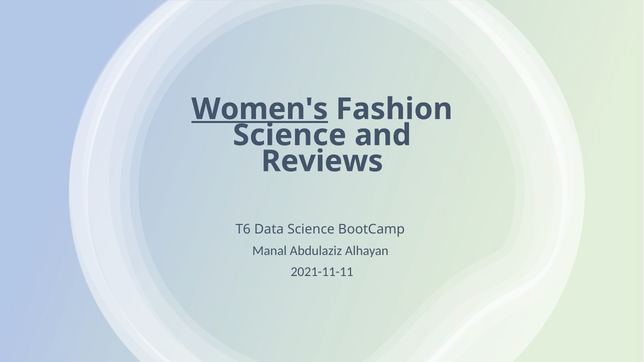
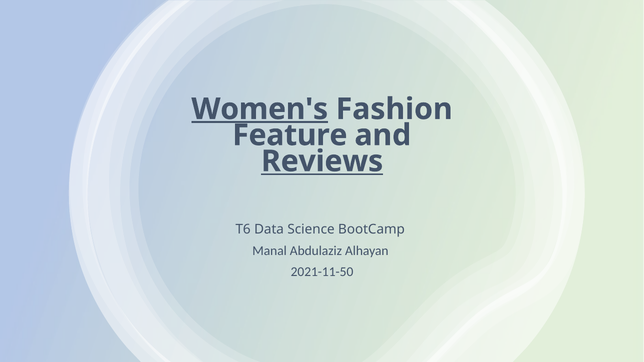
Science: Science -> Feature (290, 135)
Reviews underline: none -> present (322, 161)
2021-11-11: 2021-11-11 -> 2021-11-50 (322, 272)
